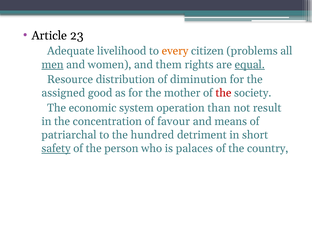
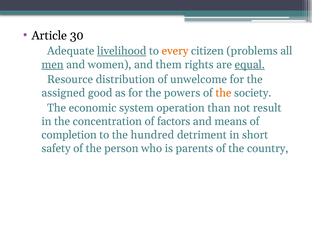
23: 23 -> 30 (77, 36)
livelihood underline: none -> present (122, 51)
diminution: diminution -> unwelcome (199, 79)
mother: mother -> powers (182, 93)
the colour: red -> orange (223, 93)
favour: favour -> factors (174, 121)
patriarchal: patriarchal -> completion (69, 135)
safety underline: present -> none (56, 148)
palaces: palaces -> parents (194, 148)
